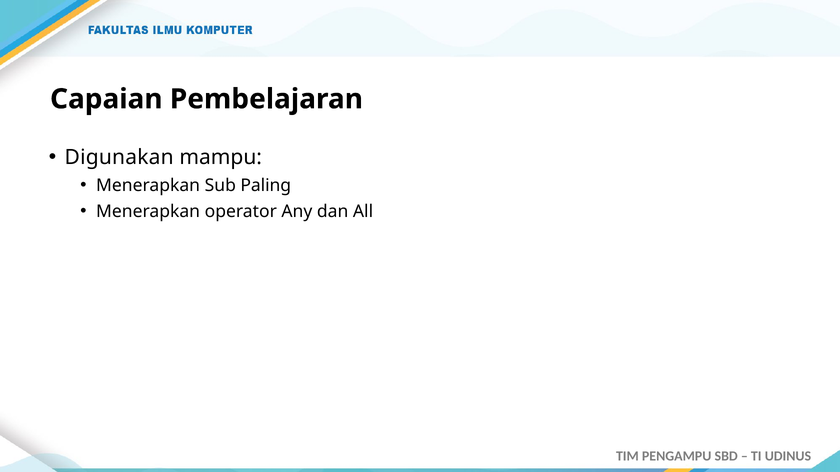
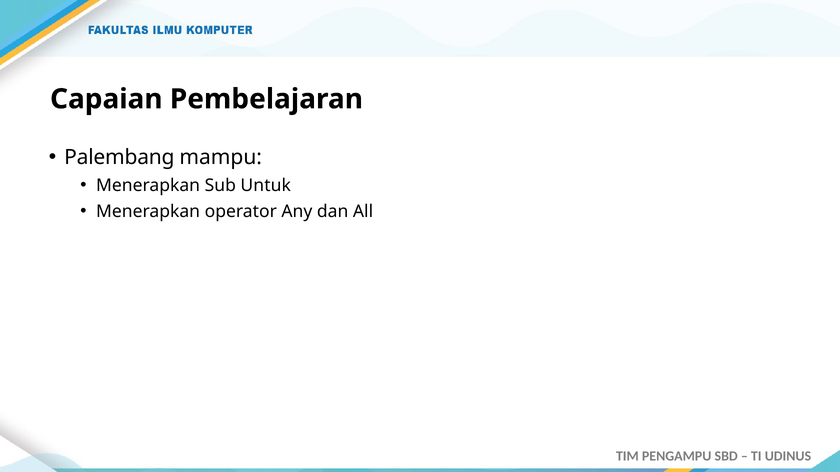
Digunakan: Digunakan -> Palembang (119, 157)
Paling: Paling -> Untuk (266, 186)
